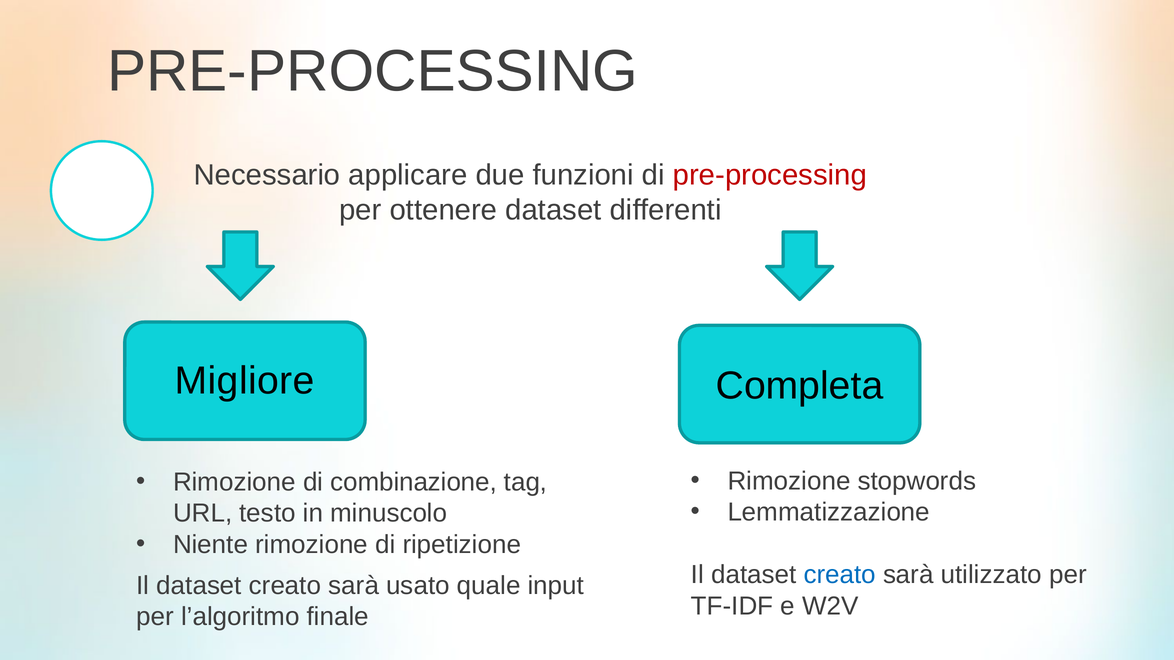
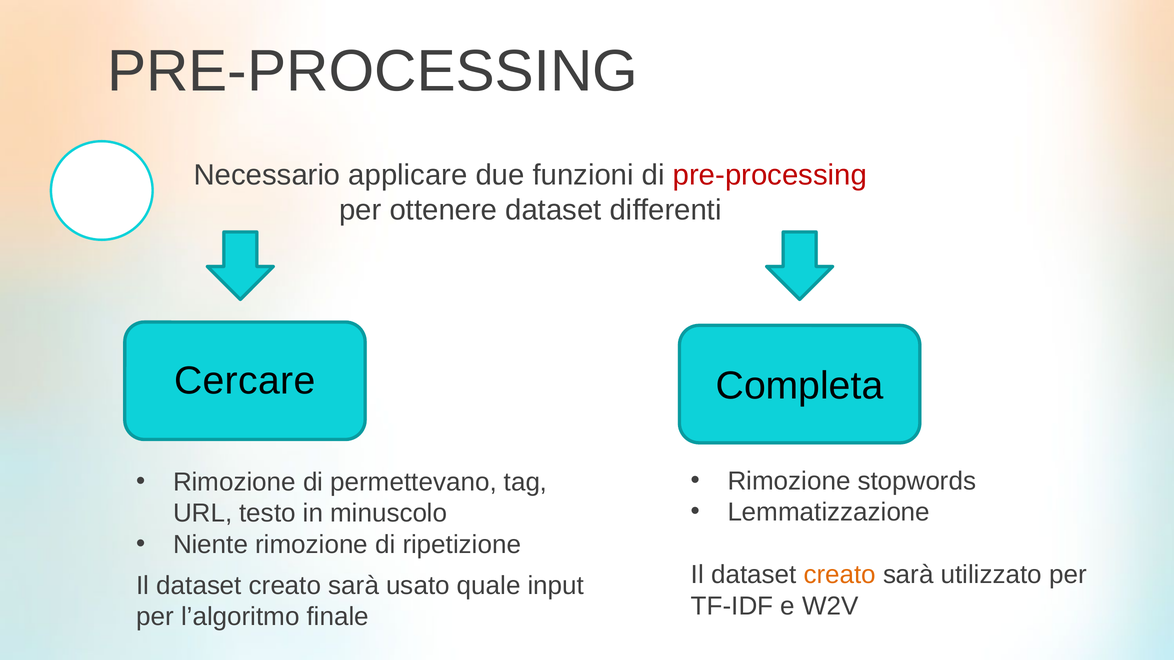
Migliore: Migliore -> Cercare (245, 381)
combinazione: combinazione -> permettevano (414, 482)
creato colour: blue -> orange (840, 575)
